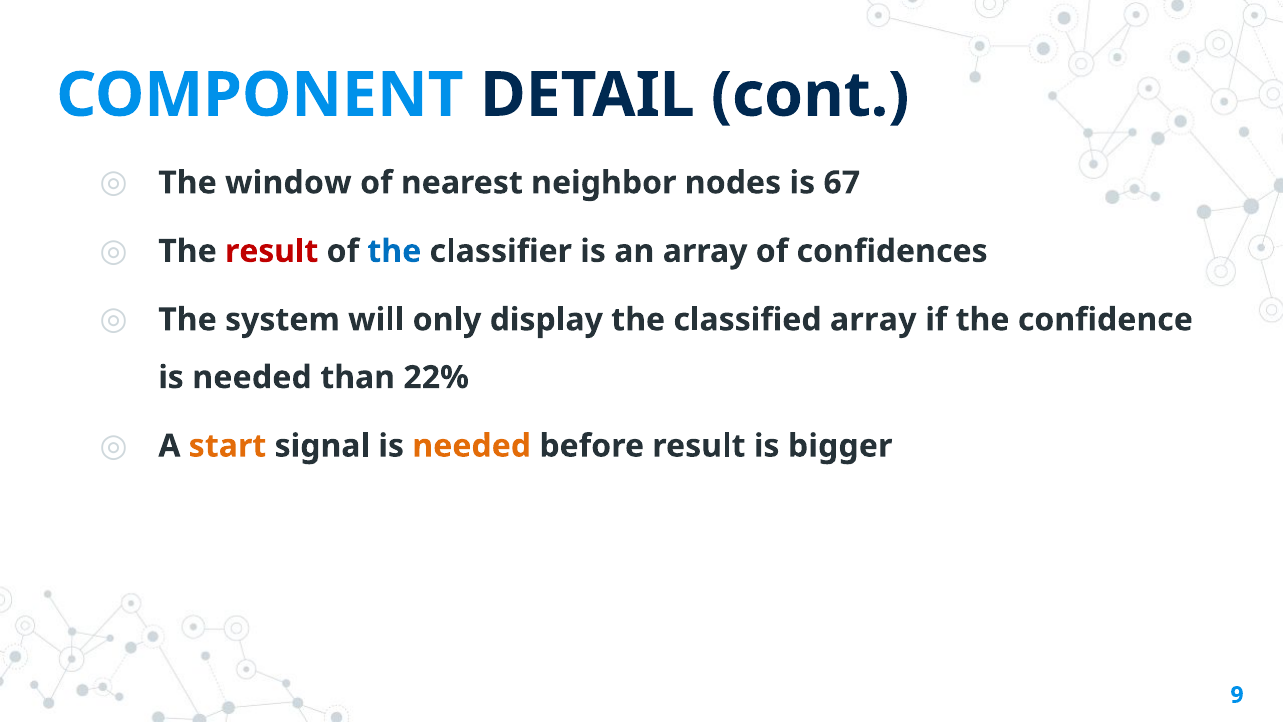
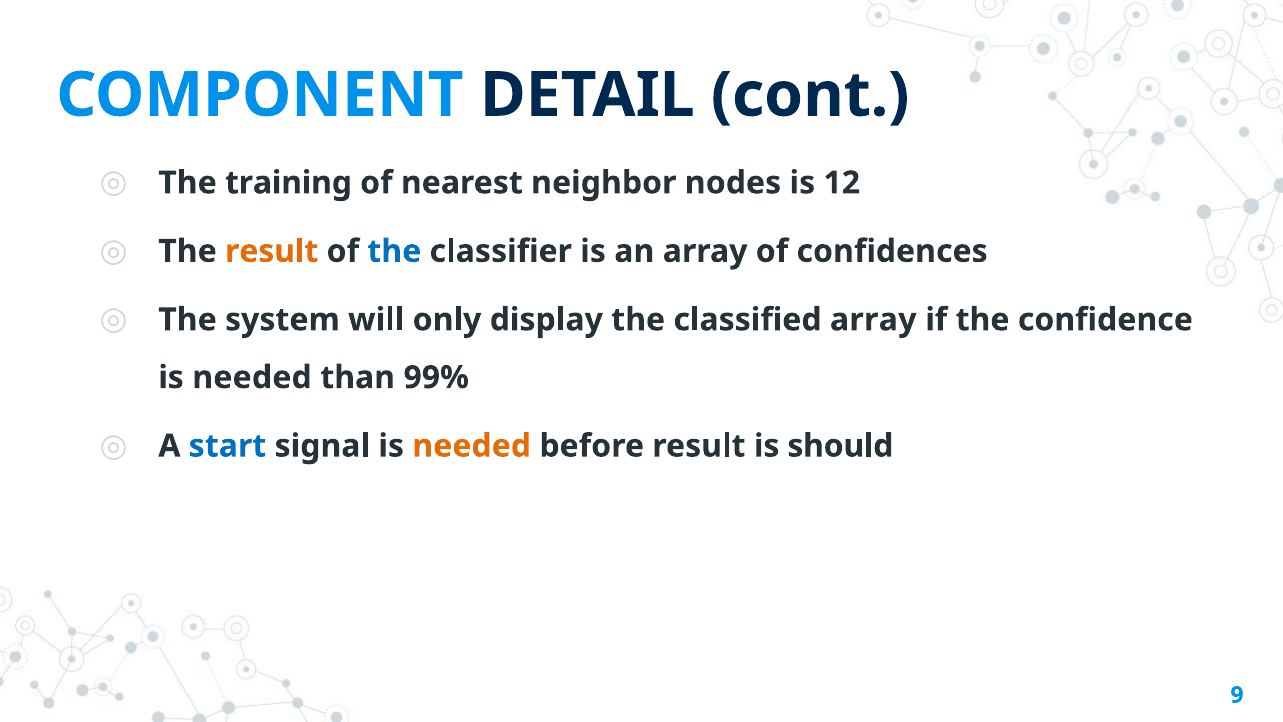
window: window -> training (289, 183)
67: 67 -> 12 (842, 183)
result colour: red -> orange (272, 251)
22%: 22% -> 99% (436, 377)
start colour: orange -> blue (227, 446)
bigger: bigger -> should (840, 446)
